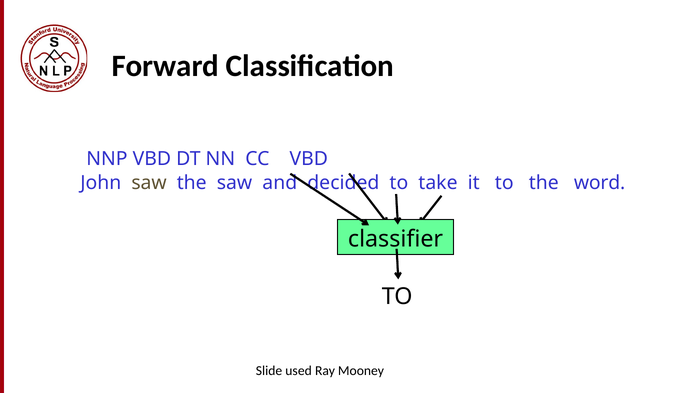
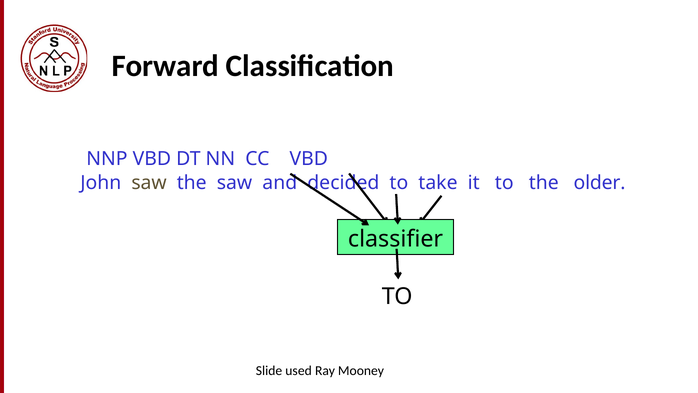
word: word -> older (600, 183)
